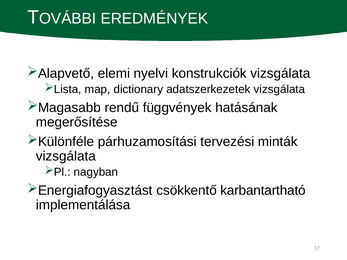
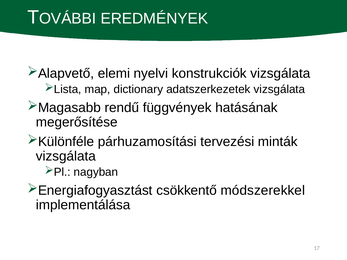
karbantartható: karbantartható -> módszerekkel (263, 191)
